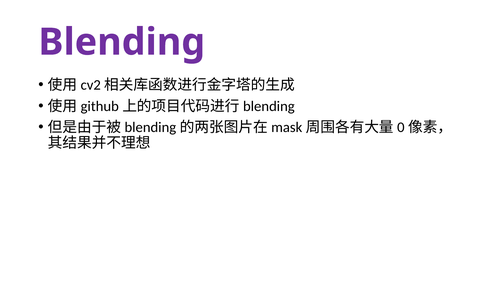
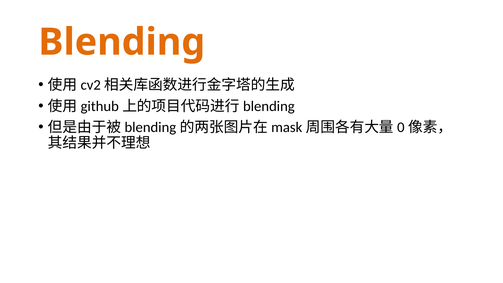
Blending colour: purple -> orange (122, 42)
